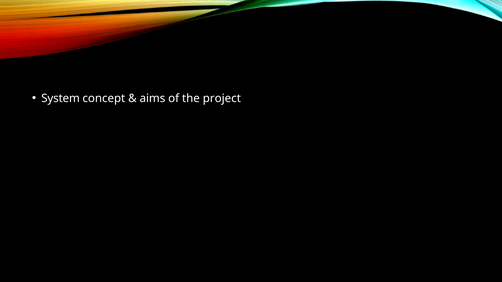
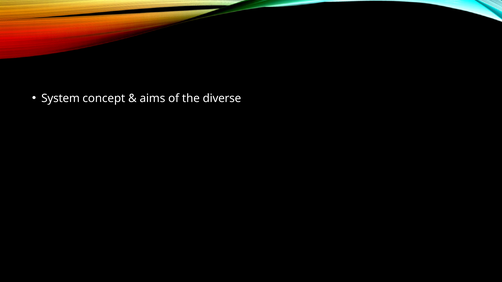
project: project -> diverse (222, 98)
